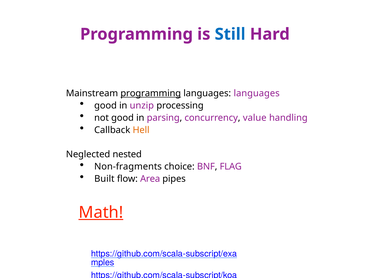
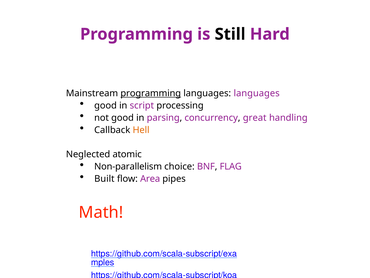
Still colour: blue -> black (230, 34)
unzip: unzip -> script (142, 105)
value: value -> great (255, 118)
nested: nested -> atomic (127, 154)
Non-fragments: Non-fragments -> Non-parallelism (128, 166)
Math underline: present -> none (101, 212)
